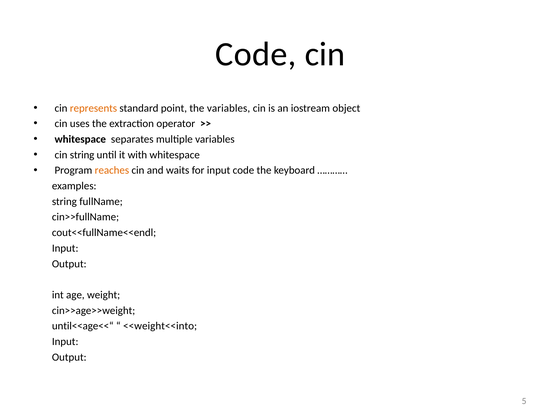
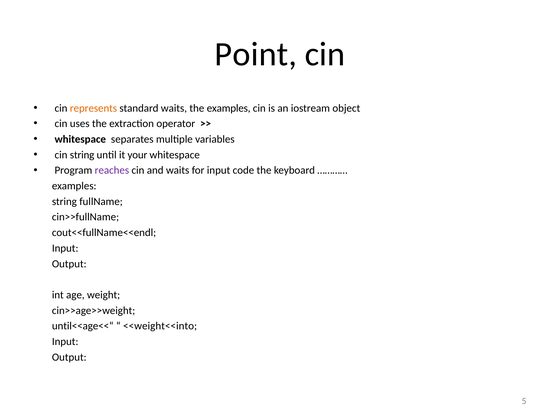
Code: Code -> Point (256, 54)
standard point: point -> waits (174, 108)
the variables: variables -> examples (229, 108)
with: with -> your (137, 155)
reaches colour: orange -> purple (112, 170)
